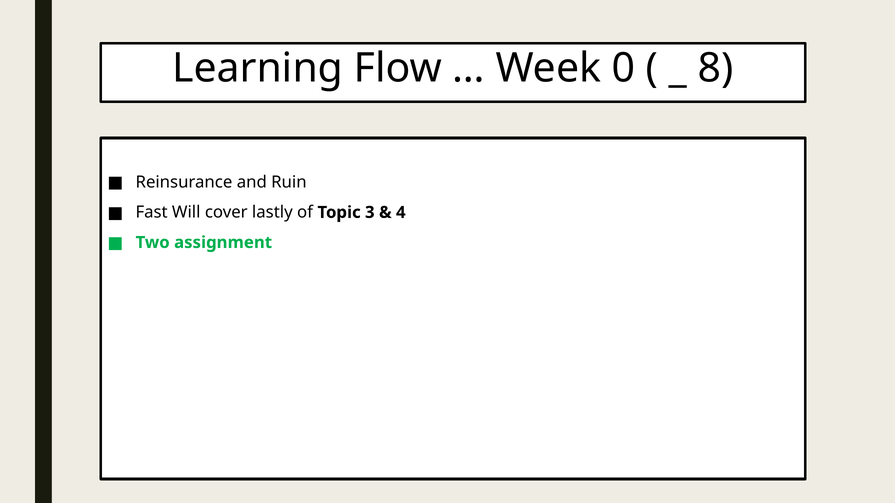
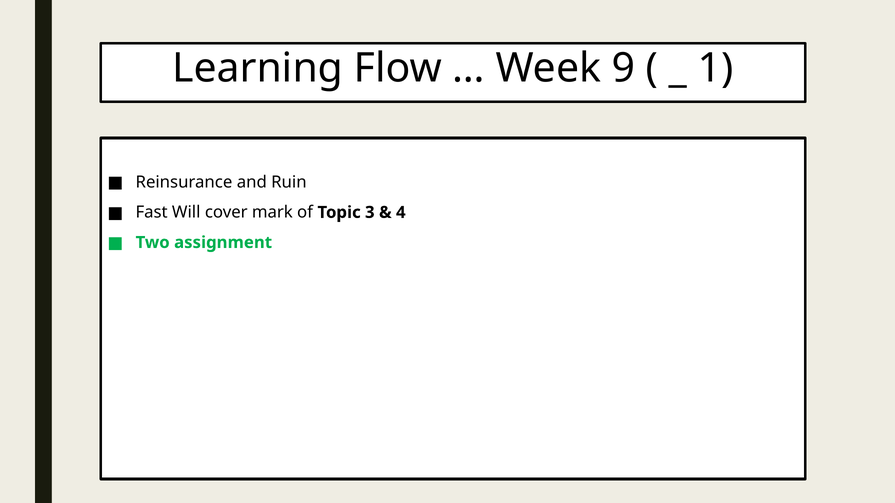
0: 0 -> 9 (624, 68)
8: 8 -> 1 (716, 68)
lastly: lastly -> mark (272, 213)
